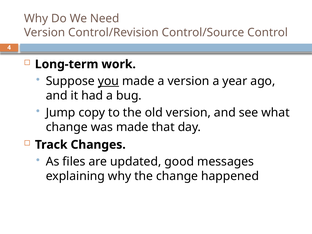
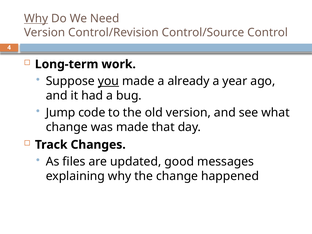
Why underline: none -> present (36, 18)
a version: version -> already (189, 81)
copy: copy -> code (92, 113)
